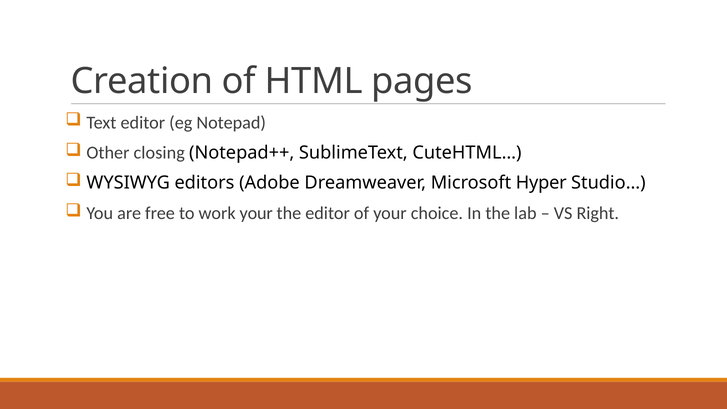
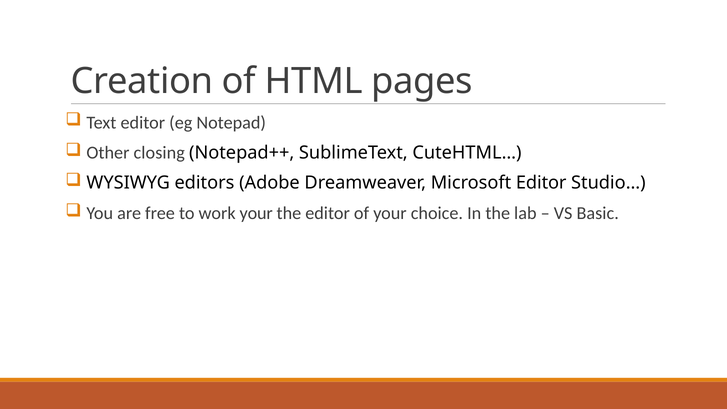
Microsoft Hyper: Hyper -> Editor (541, 183)
Right: Right -> Basic (598, 213)
